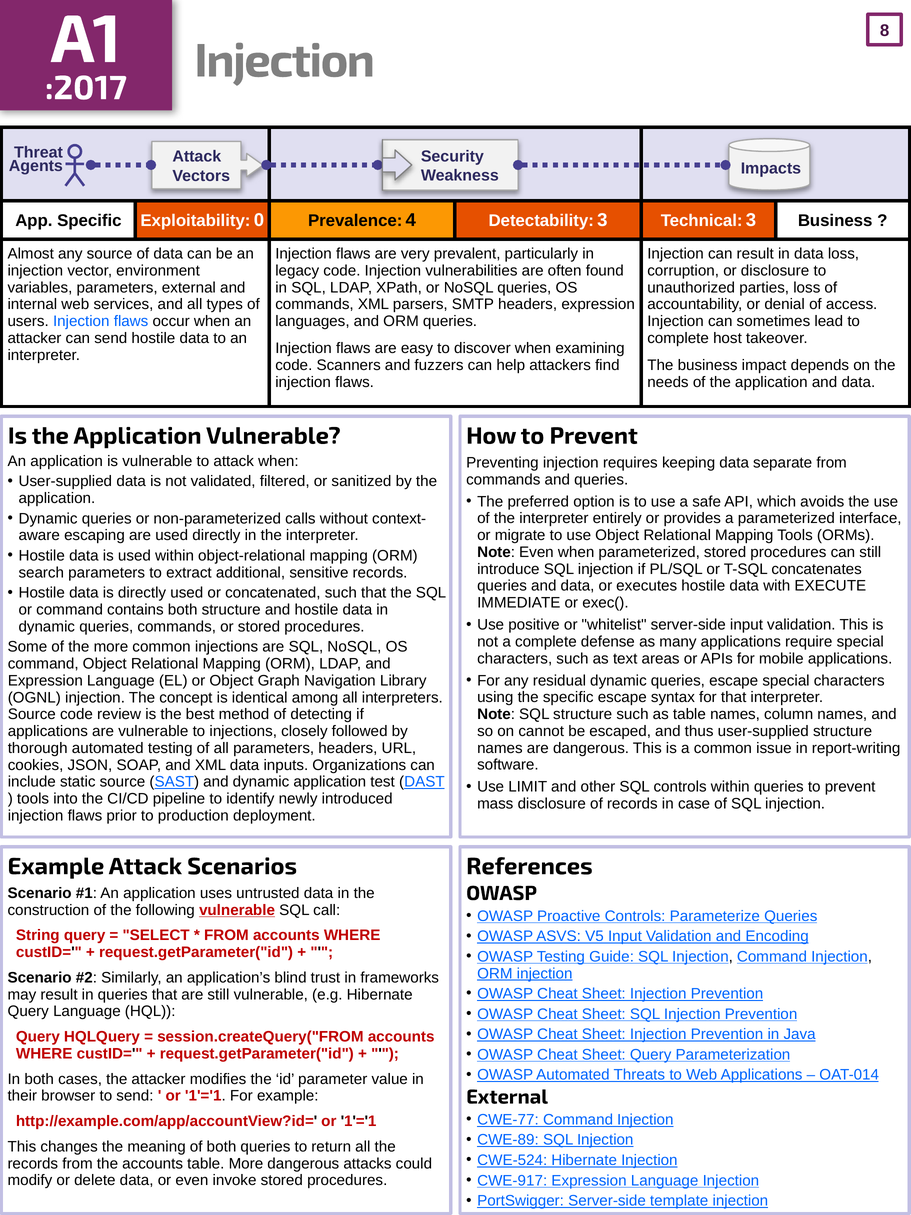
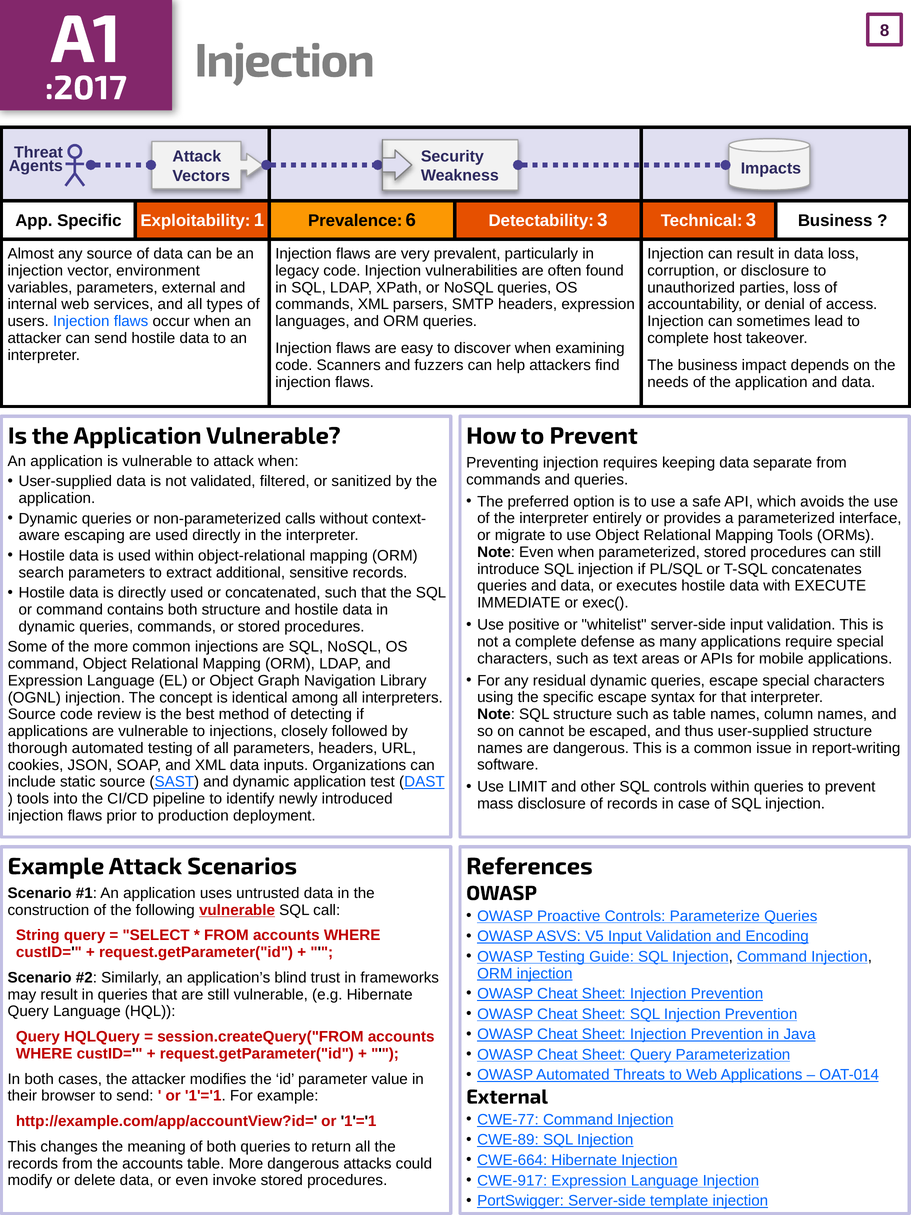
0: 0 -> 1 (259, 220)
4: 4 -> 6 (411, 220)
CWE-524: CWE-524 -> CWE-664 (512, 1160)
